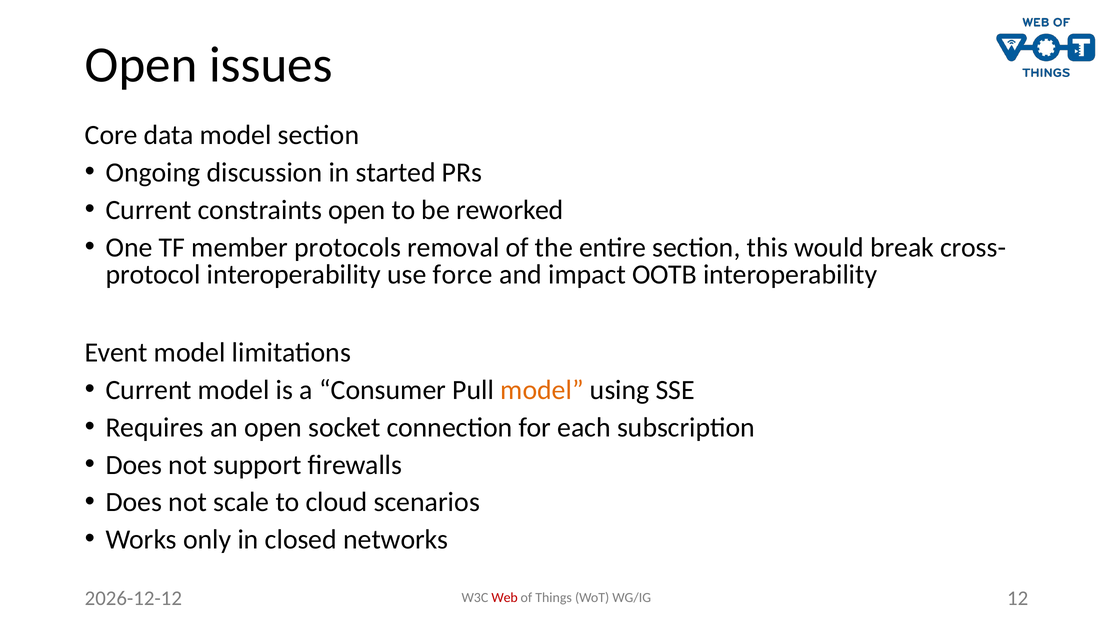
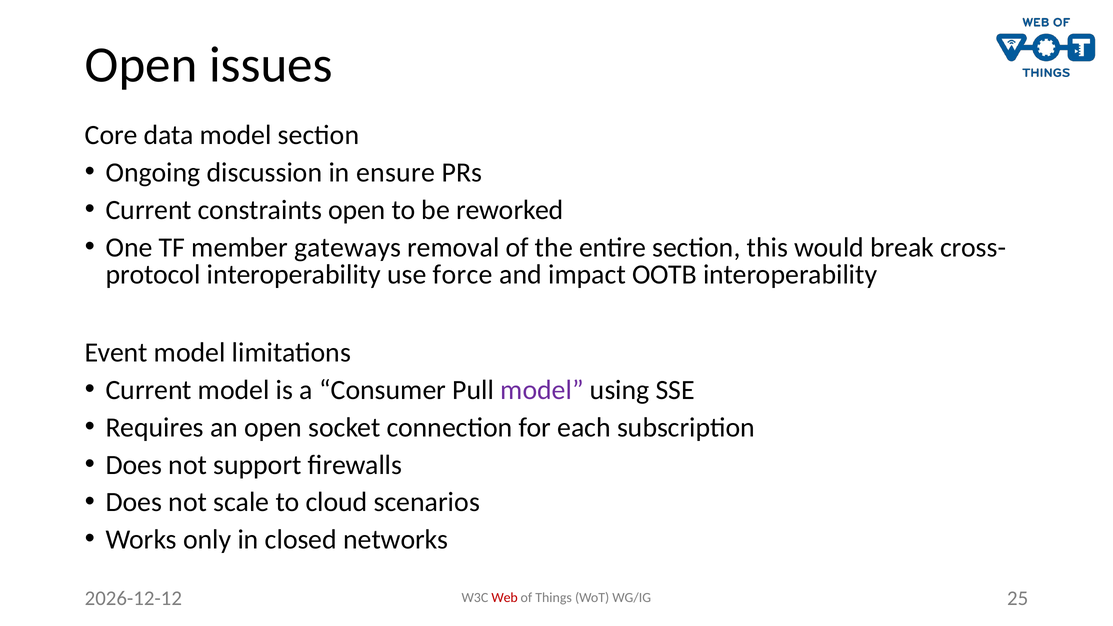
started: started -> ensure (396, 173)
protocols: protocols -> gateways (348, 248)
model colour: orange -> purple (542, 390)
12: 12 -> 25 (1018, 598)
